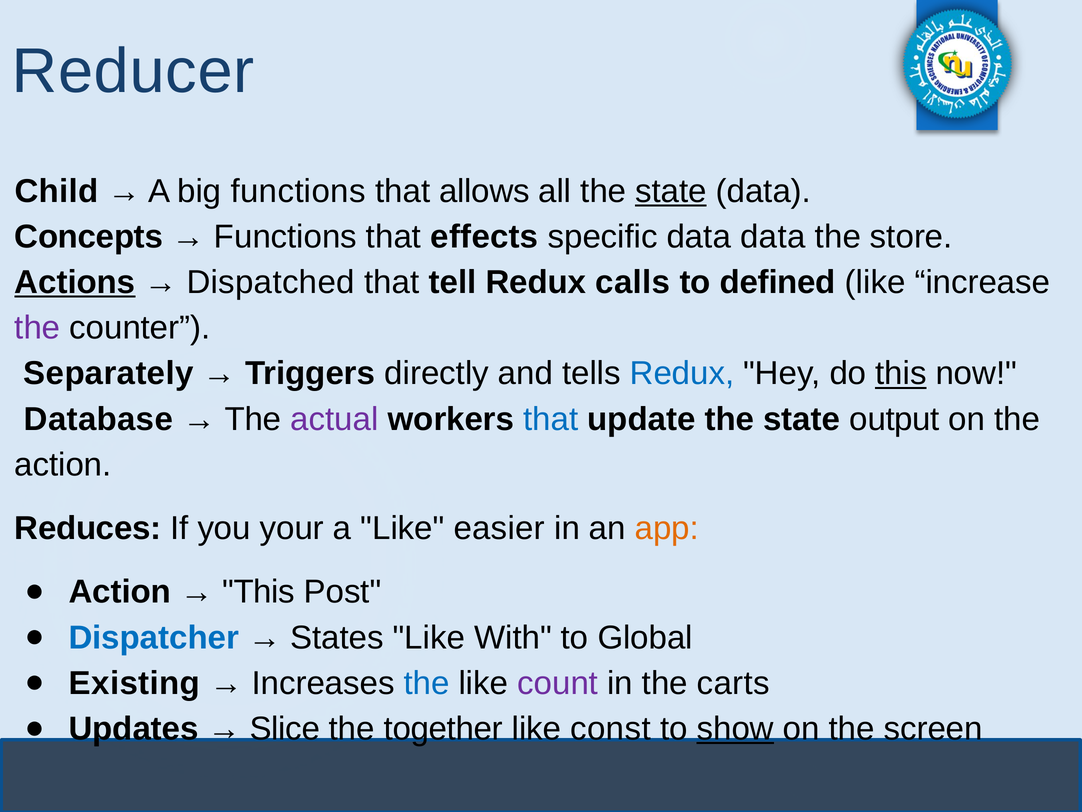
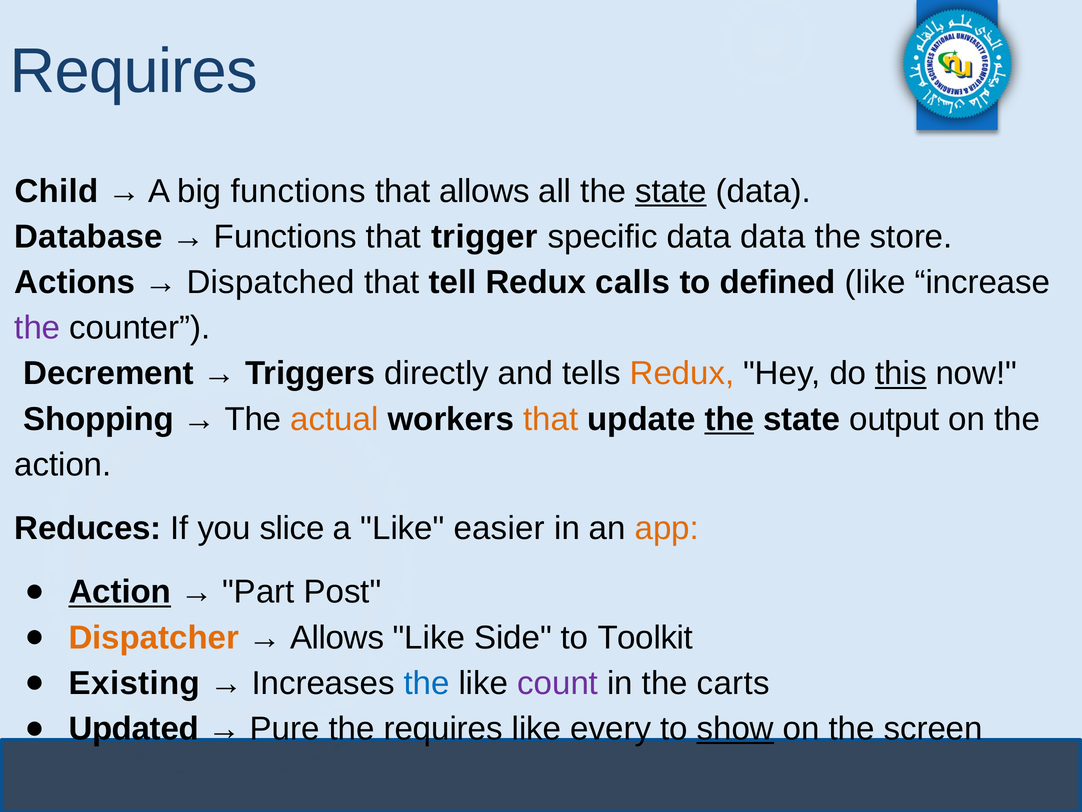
Reducer: Reducer -> Requires (134, 71)
Concepts: Concepts -> Database (89, 237)
effects: effects -> trigger (484, 237)
Actions underline: present -> none (75, 282)
Separately: Separately -> Decrement (109, 373)
Redux colour: blue -> orange (682, 373)
Database: Database -> Shopping (99, 419)
actual colour: purple -> orange (334, 419)
that colour: blue -> orange (551, 419)
the underline: none -> present (729, 419)
your: your -> slice (292, 528)
Action underline: none -> present (120, 592)
This: This -> Part (258, 592)
Dispatcher colour: blue -> orange (154, 637)
States: States -> Allows (337, 637)
With: With -> Side (513, 637)
Global: Global -> Toolkit (645, 637)
Updates: Updates -> Updated (134, 728)
Slice: Slice -> Pure (285, 728)
the together: together -> requires (443, 728)
const: const -> every (611, 728)
